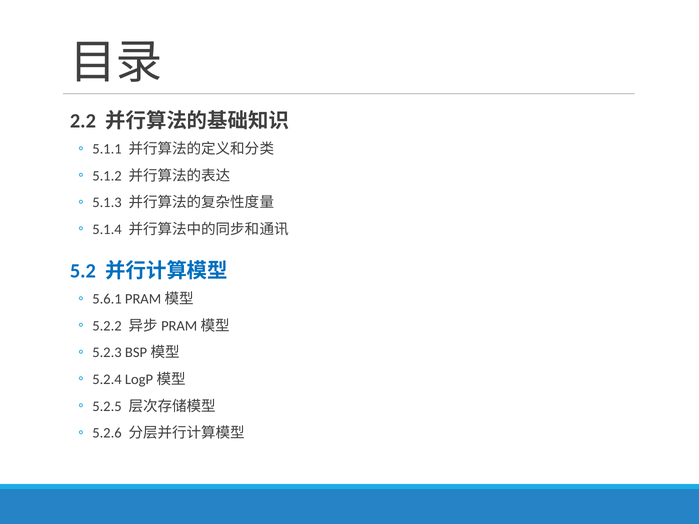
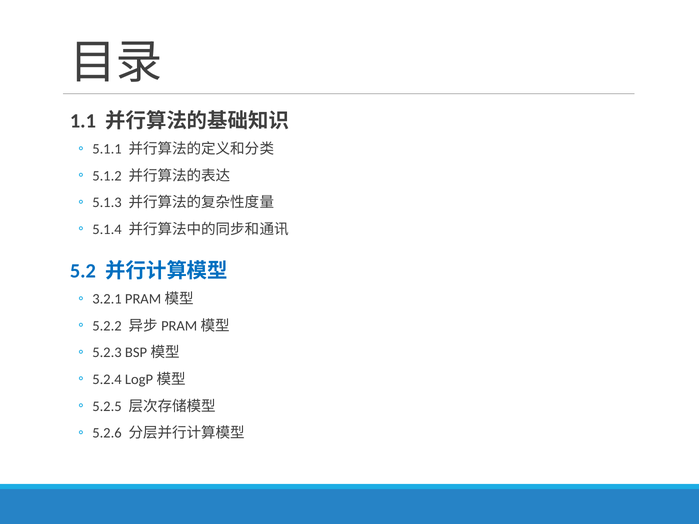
2.2: 2.2 -> 1.1 (83, 121)
5.6.1: 5.6.1 -> 3.2.1 (107, 299)
